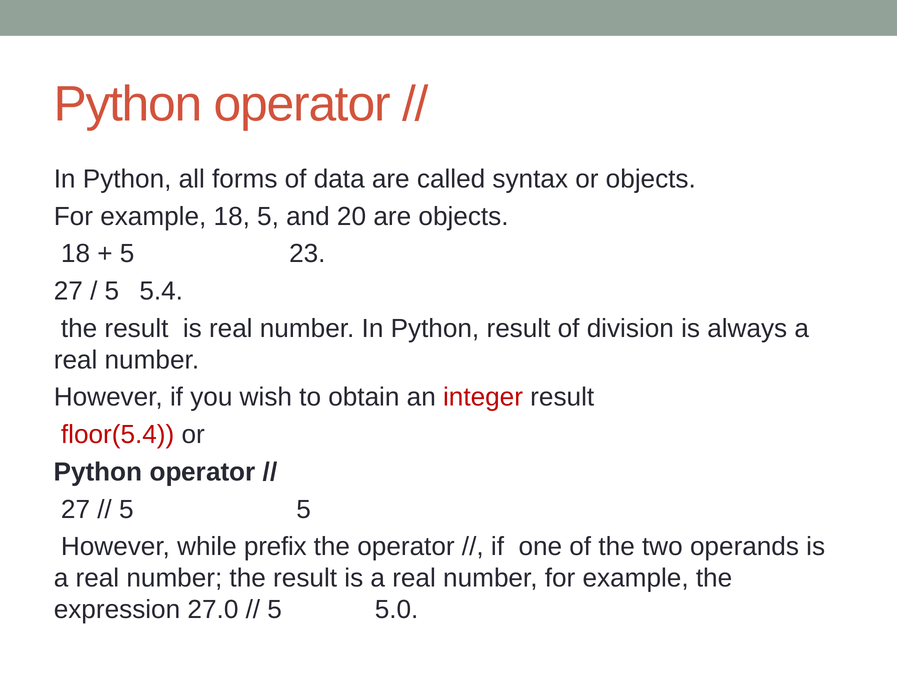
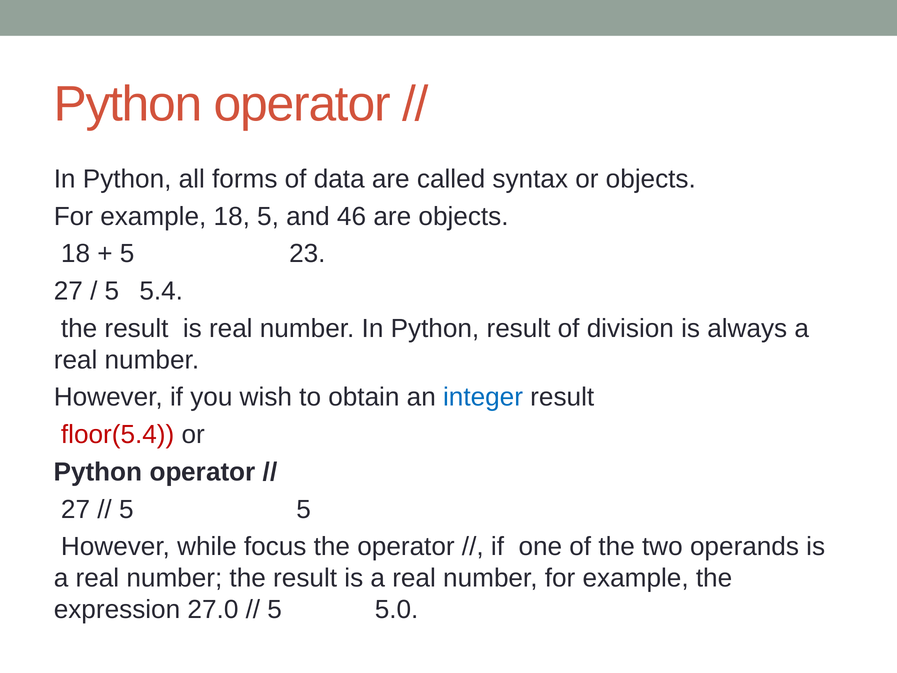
20: 20 -> 46 (352, 216)
integer colour: red -> blue (483, 397)
prefix: prefix -> focus (275, 547)
